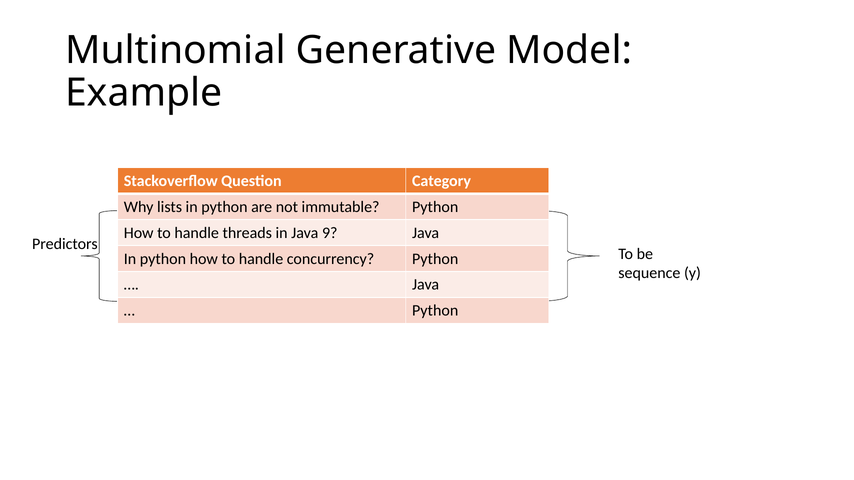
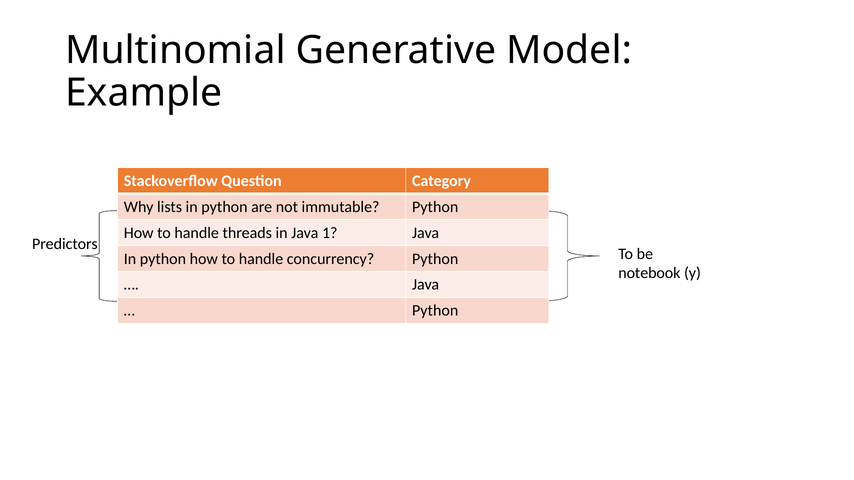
9: 9 -> 1 (330, 233)
sequence: sequence -> notebook (649, 273)
